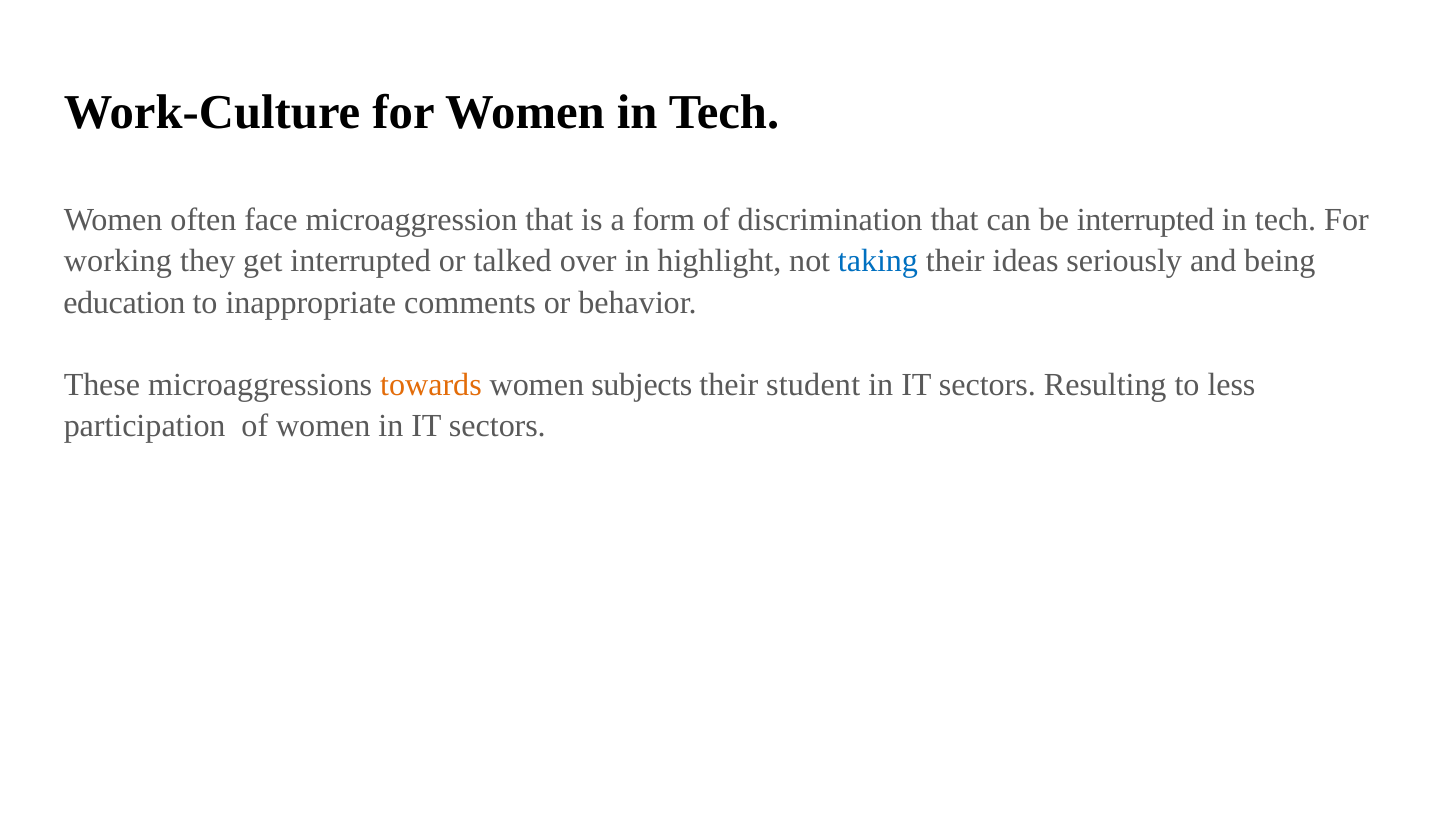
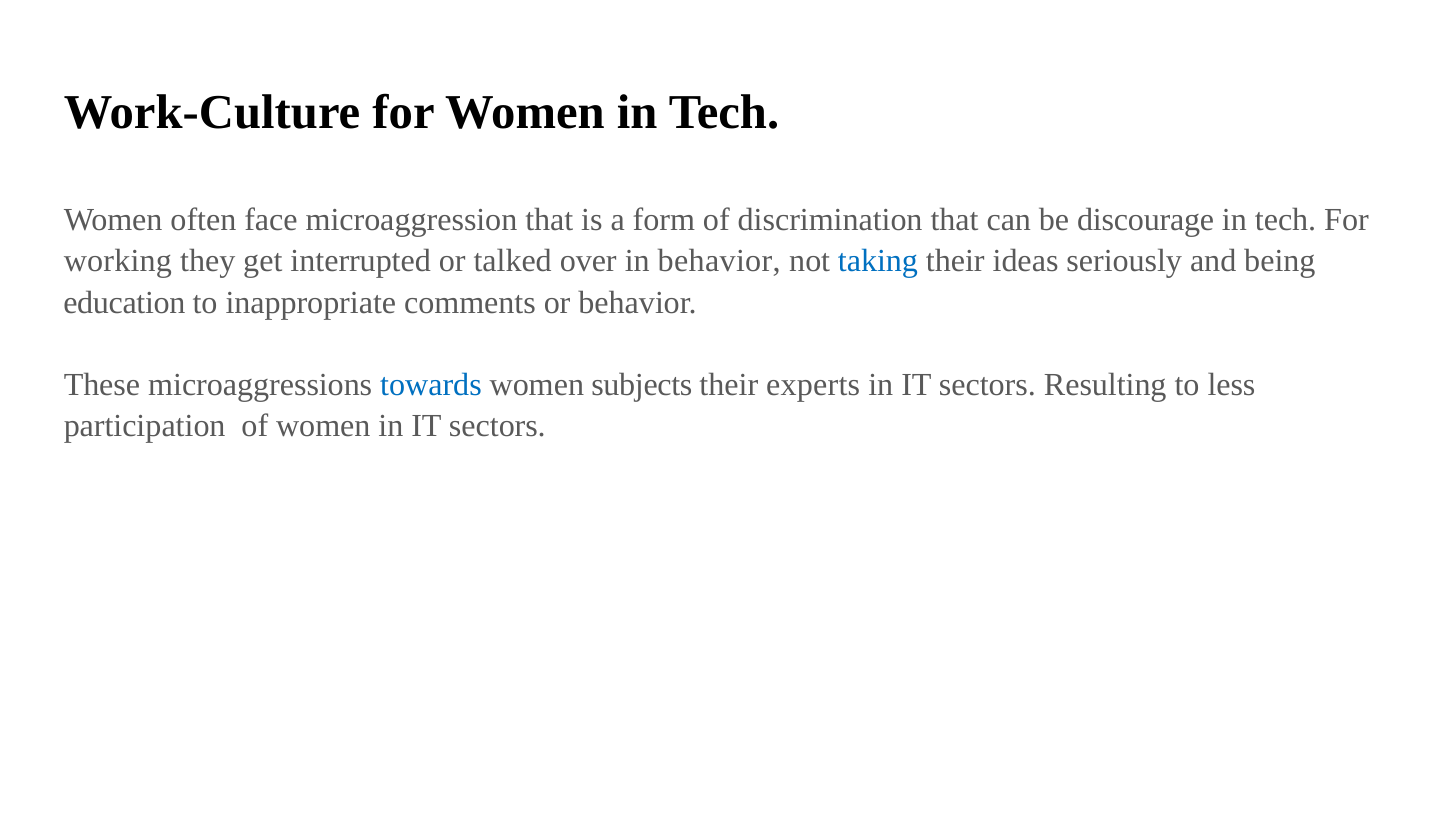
be interrupted: interrupted -> discourage (1146, 220)
in highlight: highlight -> behavior (719, 261)
towards colour: orange -> blue (431, 385)
student: student -> experts (813, 385)
